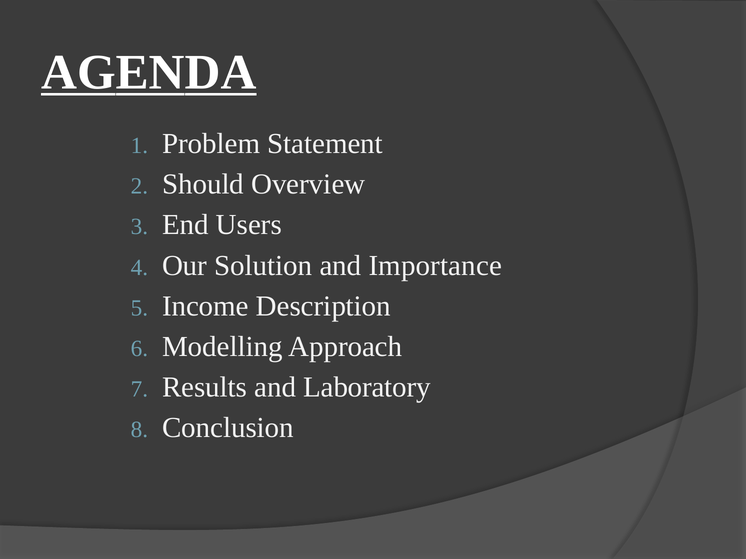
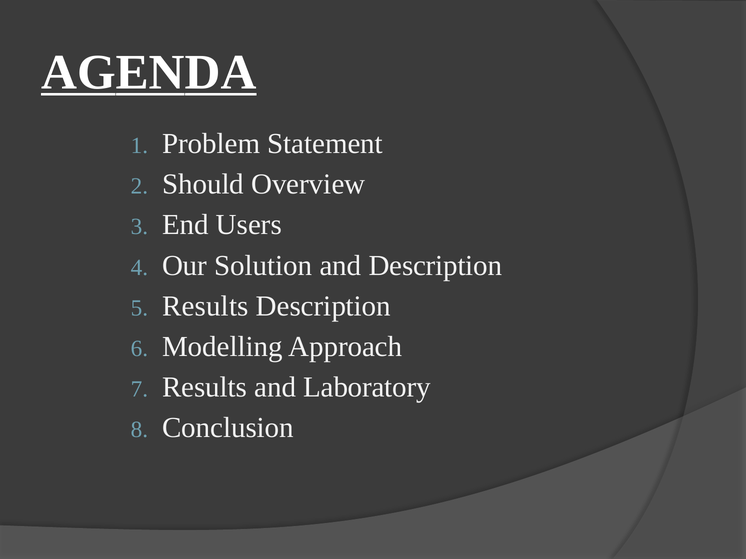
and Importance: Importance -> Description (435, 266)
Income: Income -> Results (205, 306)
